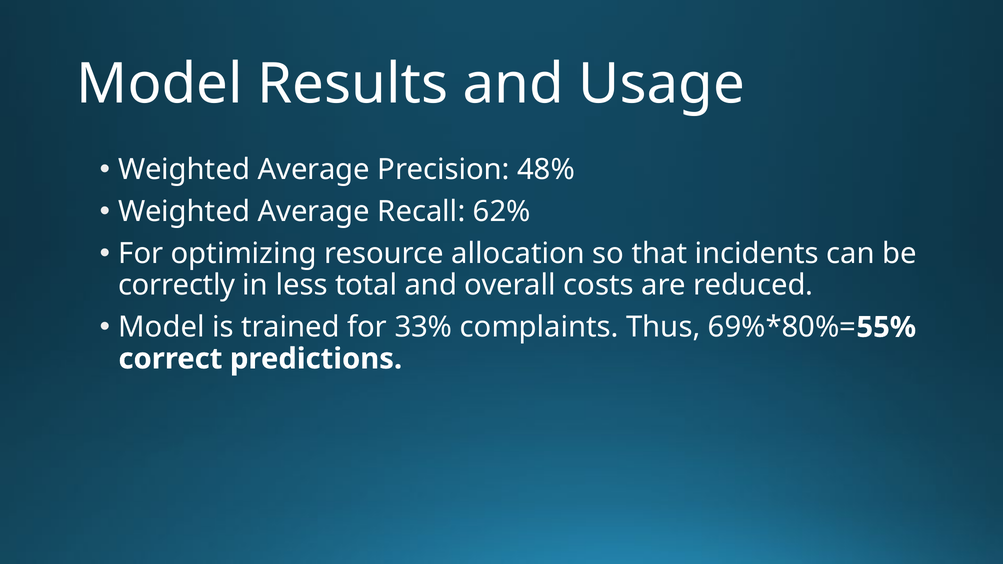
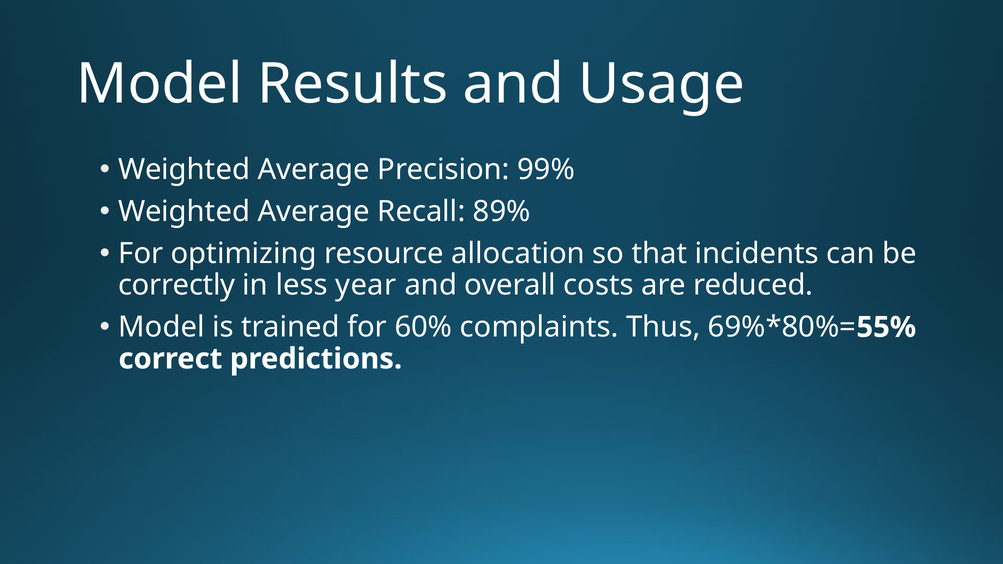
48%: 48% -> 99% (546, 170)
62%: 62% -> 89% (502, 212)
total: total -> year (366, 285)
33%: 33% -> 60% (423, 327)
